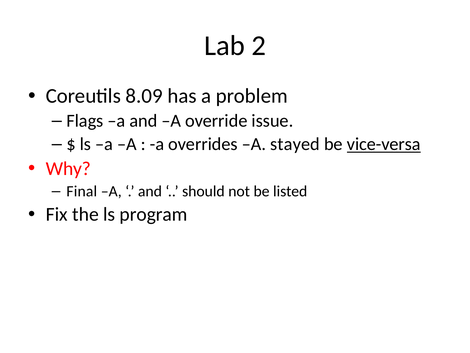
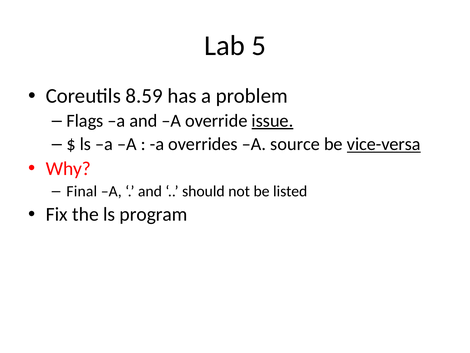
2: 2 -> 5 (259, 45)
8.09: 8.09 -> 8.59 (144, 96)
issue underline: none -> present (272, 121)
stayed: stayed -> source (295, 144)
